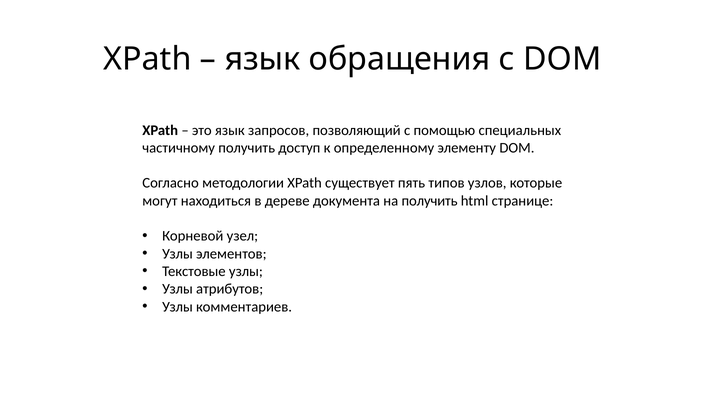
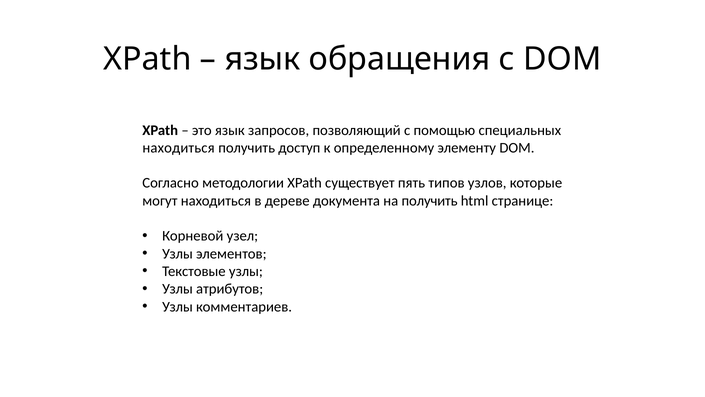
частичному: частичному -> находиться (179, 148)
